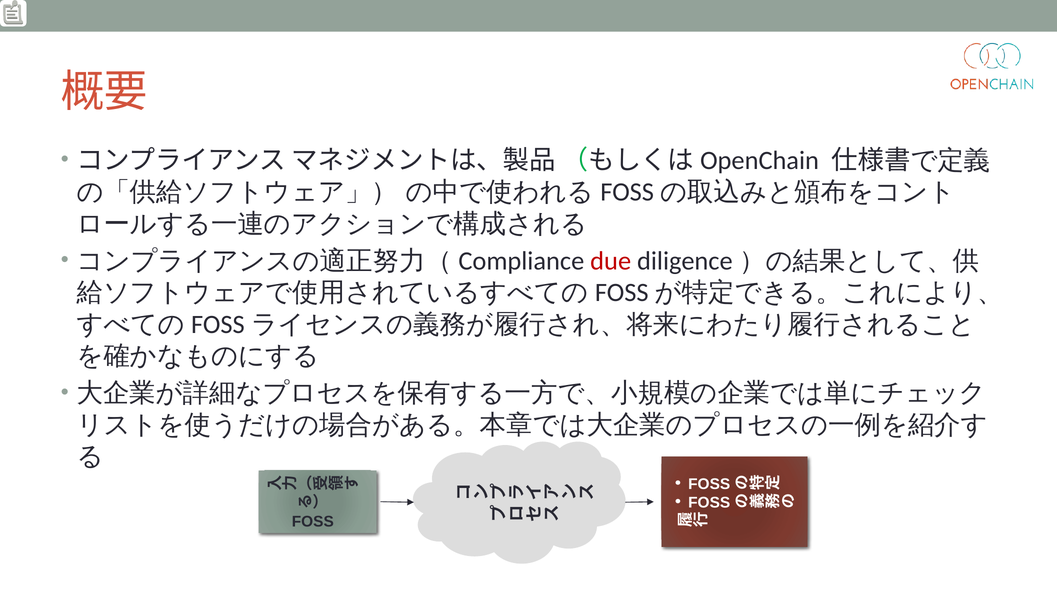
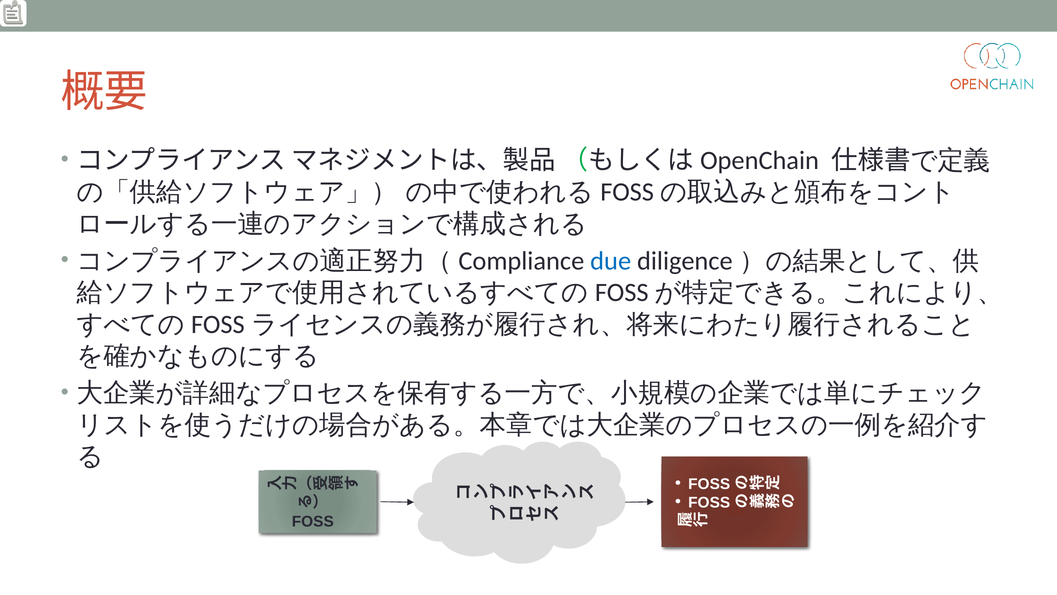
due colour: red -> blue (611, 261)
